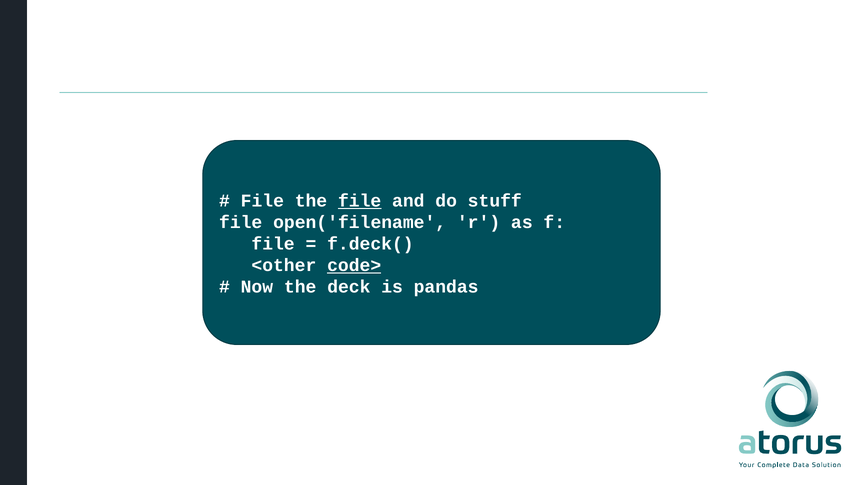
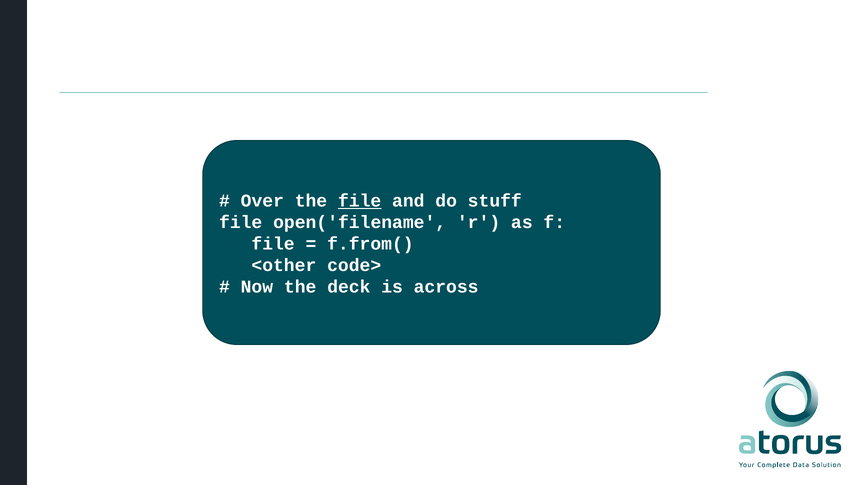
File: File -> Over (262, 201)
f.deck(: f.deck( -> f.from( (370, 244)
code> underline: present -> none (354, 266)
pandas: pandas -> across (446, 287)
